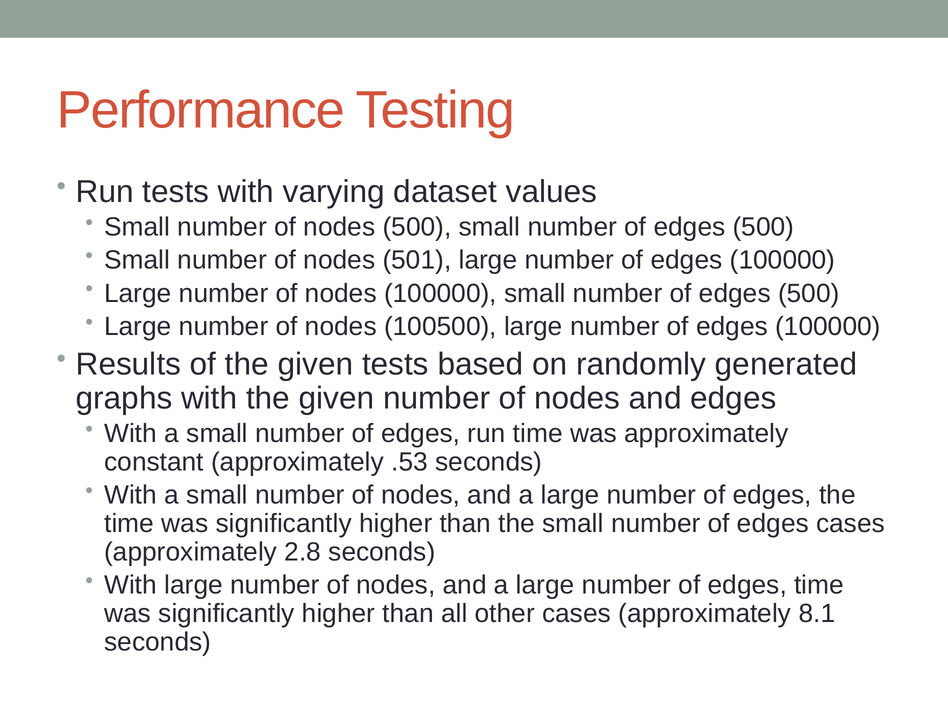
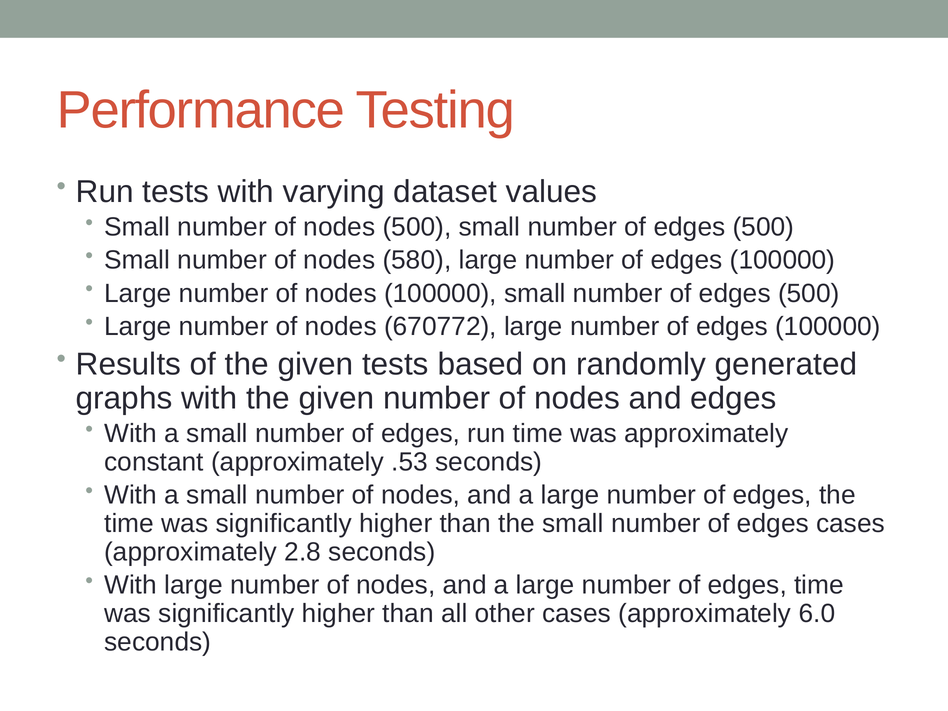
501: 501 -> 580 (417, 260)
100500: 100500 -> 670772 (440, 327)
8.1: 8.1 -> 6.0 (817, 614)
